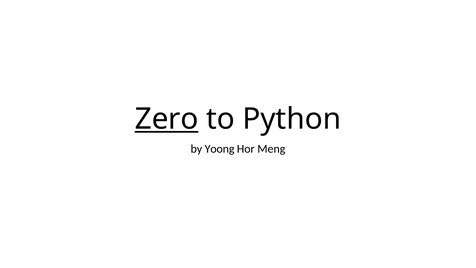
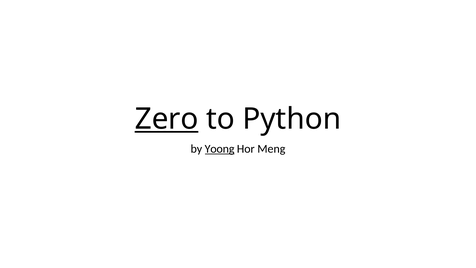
Yoong underline: none -> present (220, 149)
